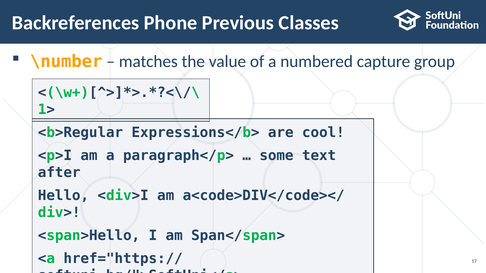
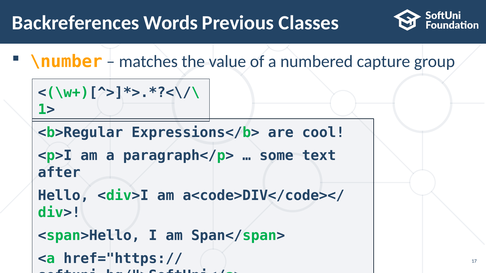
Phone: Phone -> Words (171, 23)
